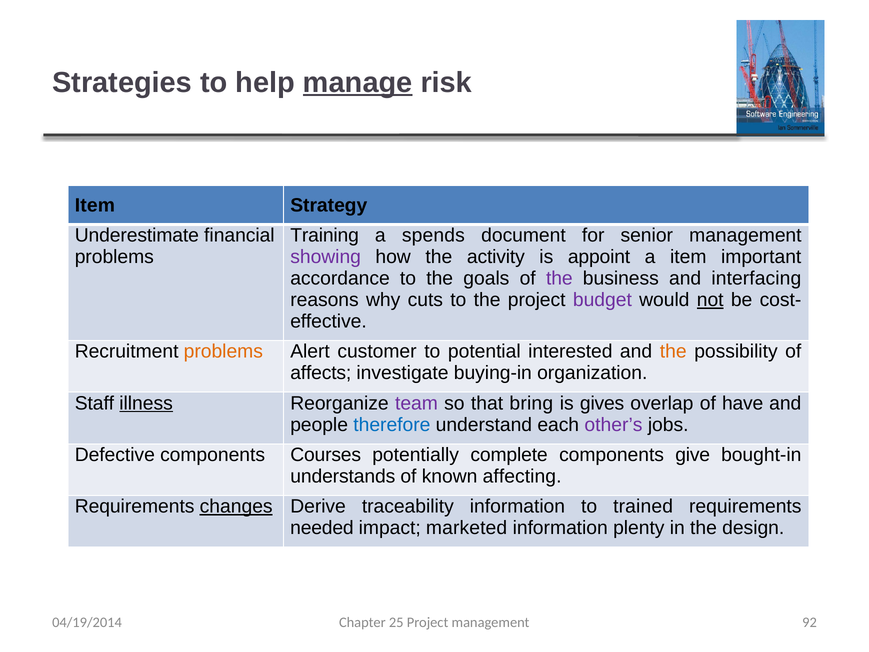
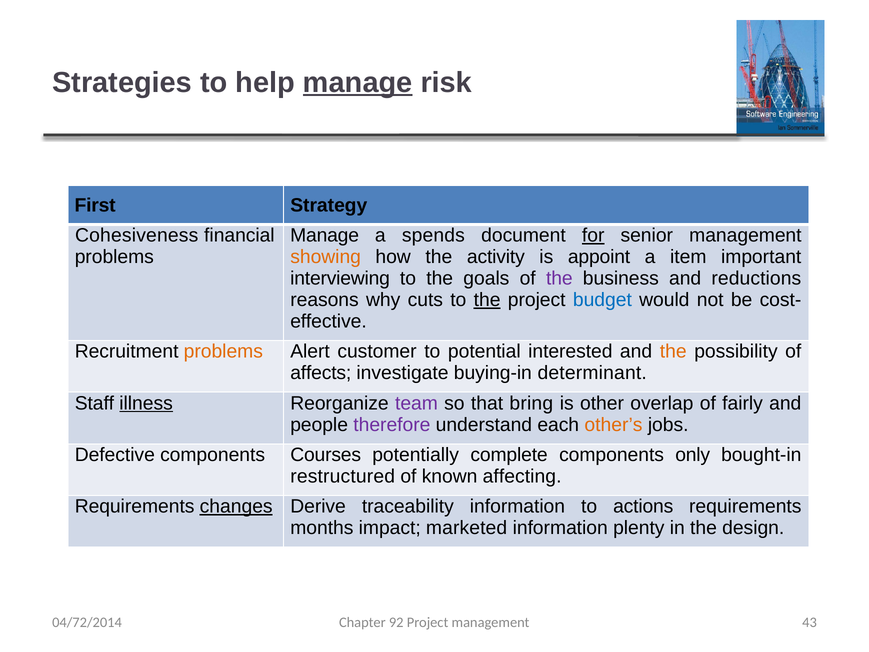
Item: Item -> First (95, 205)
Underestimate: Underestimate -> Cohesiveness (137, 235)
Training: Training -> Manage (325, 235)
for underline: none -> present (593, 235)
showing colour: purple -> orange (326, 257)
accordance: accordance -> interviewing (340, 278)
interfacing: interfacing -> reductions (756, 278)
the underline: none -> present (487, 300)
budget colour: purple -> blue (602, 300)
not underline: present -> none (710, 300)
organization: organization -> determinant (592, 373)
gives: gives -> other (602, 403)
have: have -> fairly (743, 403)
therefore colour: blue -> purple (392, 424)
other’s colour: purple -> orange (613, 424)
give: give -> only (693, 455)
understands: understands -> restructured (343, 476)
trained: trained -> actions (643, 506)
needed: needed -> months (322, 528)
25: 25 -> 92 (396, 622)
92: 92 -> 43 (810, 622)
04/19/2014: 04/19/2014 -> 04/72/2014 (87, 622)
